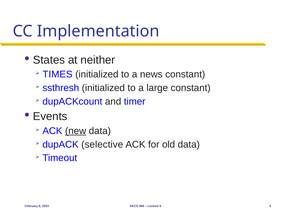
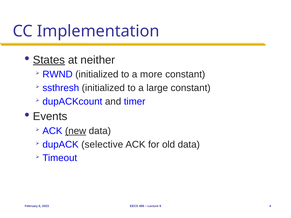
States underline: none -> present (49, 60)
TIMES: TIMES -> RWND (58, 74)
news: news -> more (151, 74)
